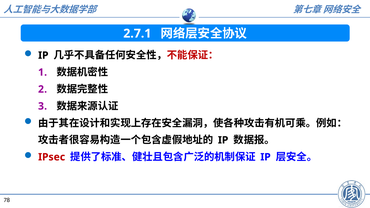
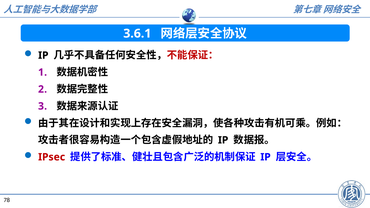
2.7.1: 2.7.1 -> 3.6.1 (137, 34)
